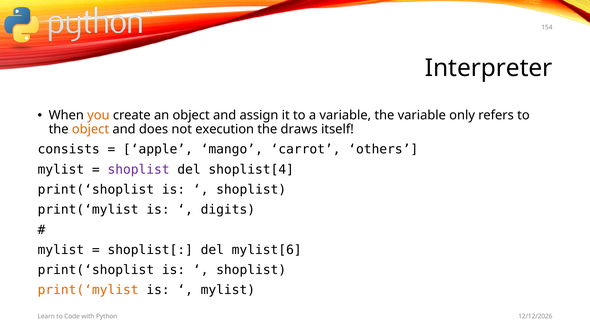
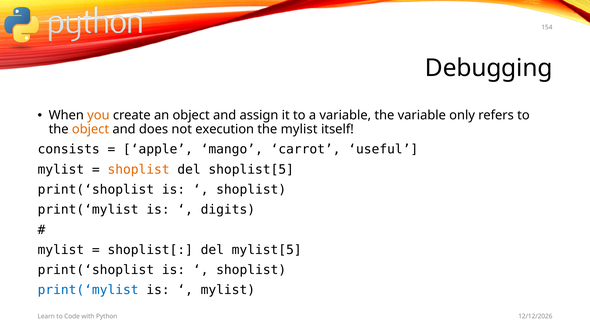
Interpreter: Interpreter -> Debugging (489, 68)
the draws: draws -> mylist (299, 129)
others: others -> useful (383, 149)
shoplist colour: purple -> orange (139, 169)
shoplist[4: shoplist[4 -> shoplist[5 (251, 169)
mylist[6: mylist[6 -> mylist[5 (267, 250)
print(‘mylist colour: orange -> blue (88, 290)
